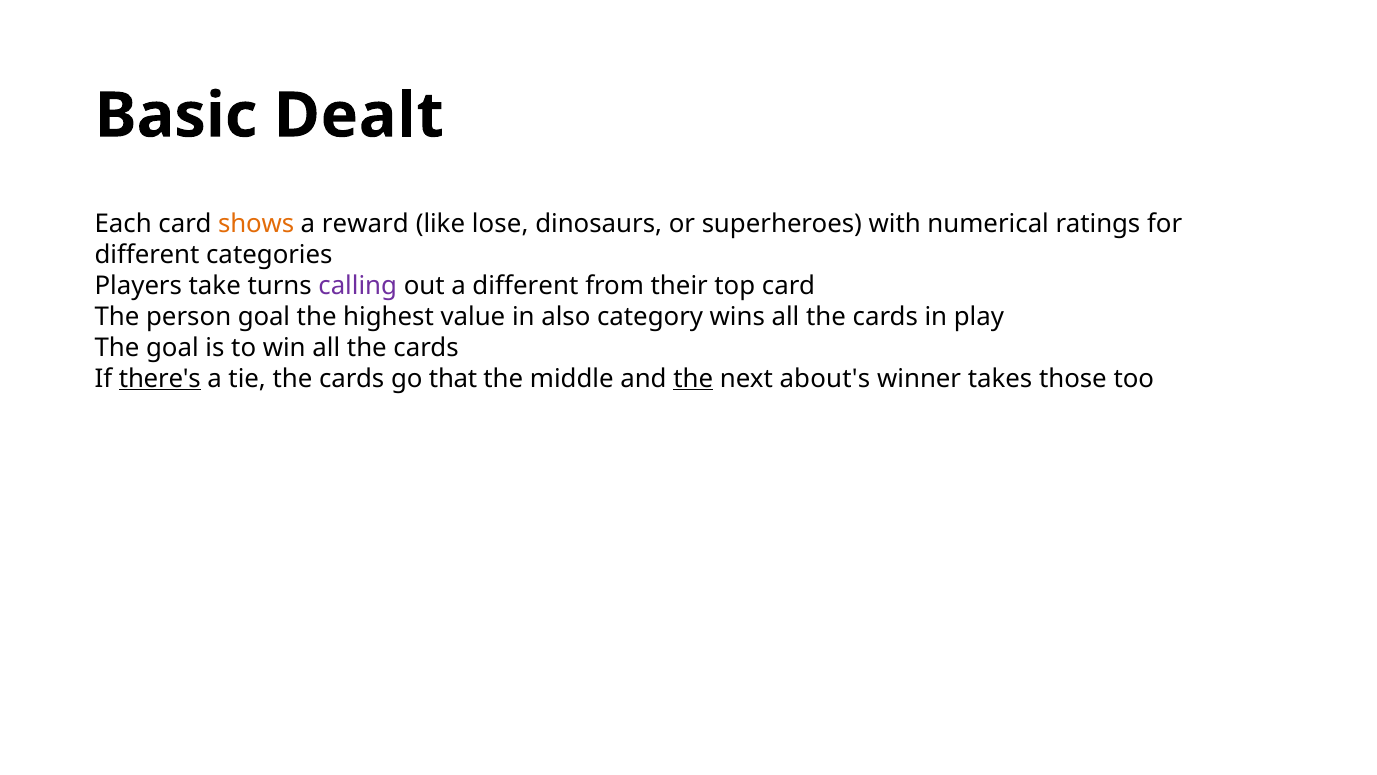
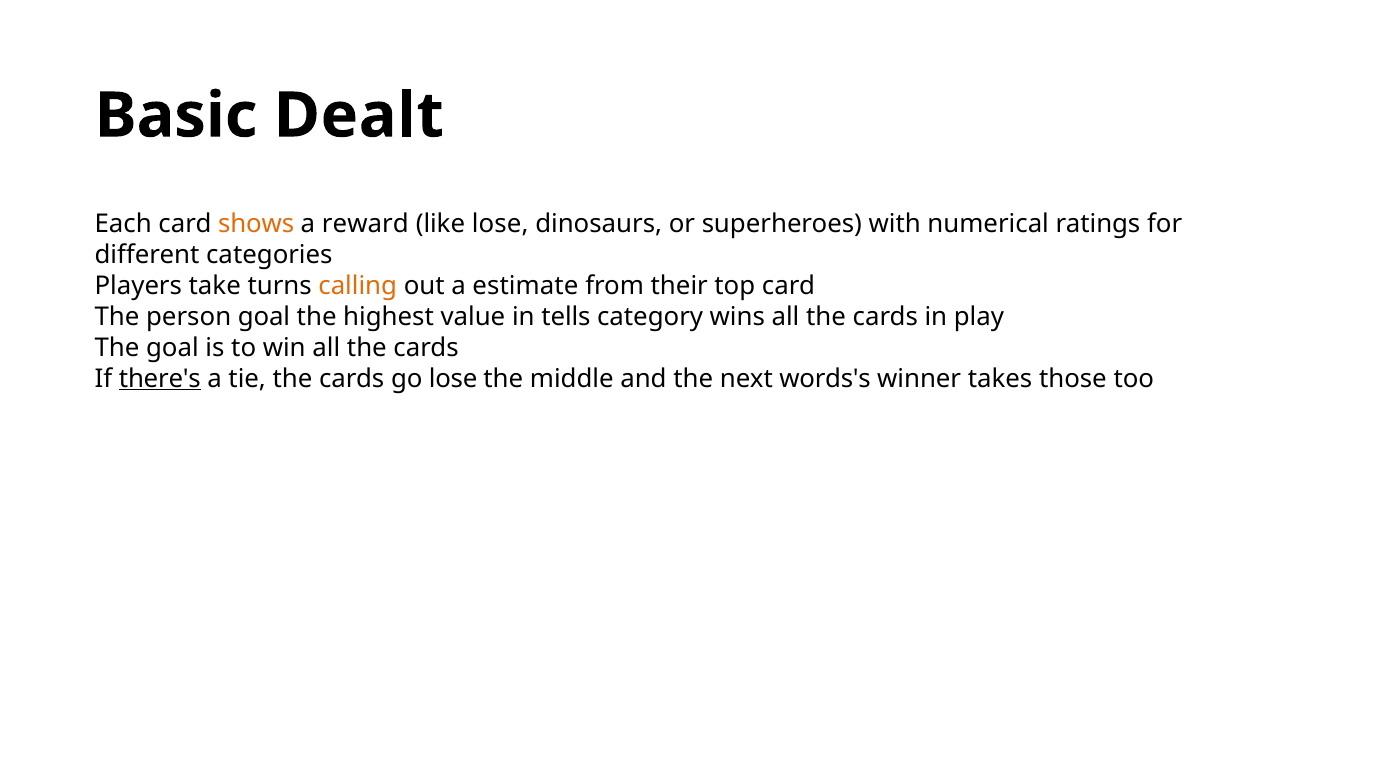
calling colour: purple -> orange (358, 285)
a different: different -> estimate (525, 285)
also: also -> tells (566, 316)
go that: that -> lose (453, 378)
the underline: present -> none (693, 378)
about's: about's -> words's (825, 378)
